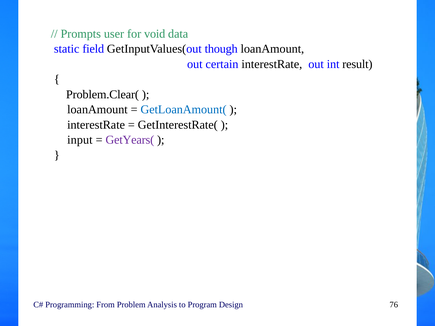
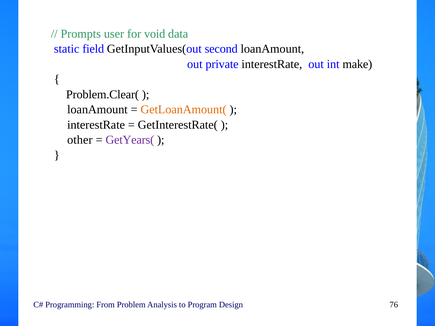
though: though -> second (221, 49)
certain: certain -> private (222, 64)
result: result -> make (357, 64)
GetLoanAmount( colour: blue -> orange (184, 110)
input: input -> other (80, 140)
